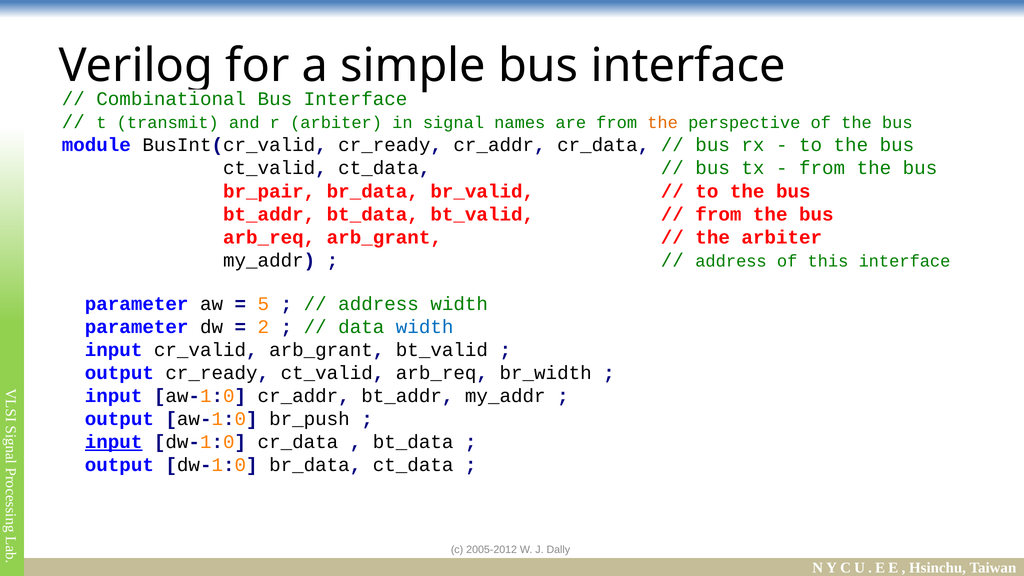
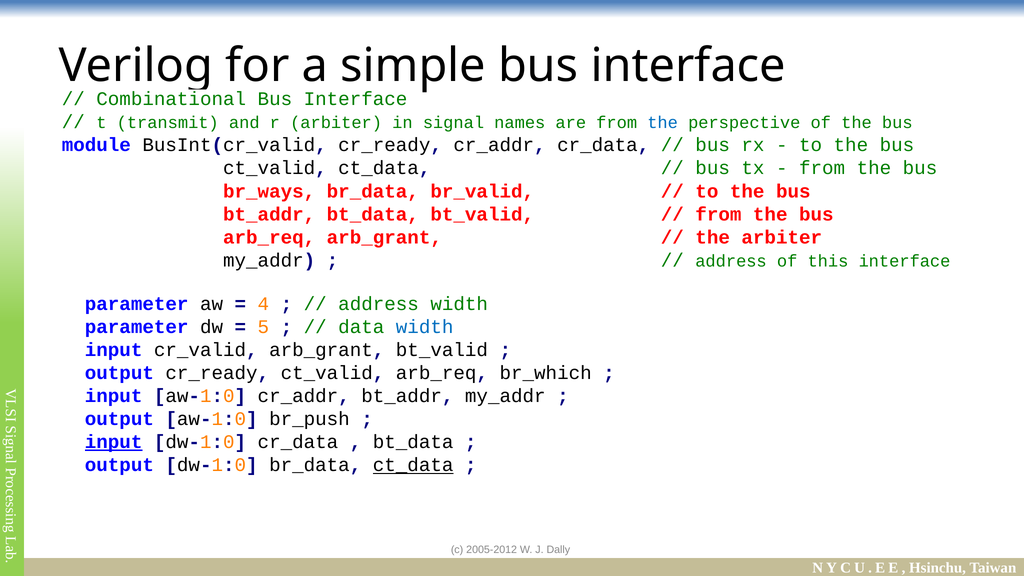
the colour: orange -> blue (663, 123)
br_pair: br_pair -> br_ways (269, 191)
5: 5 -> 4 (263, 304)
2: 2 -> 5 (263, 327)
br_width: br_width -> br_which (546, 373)
ct_data underline: none -> present (413, 465)
